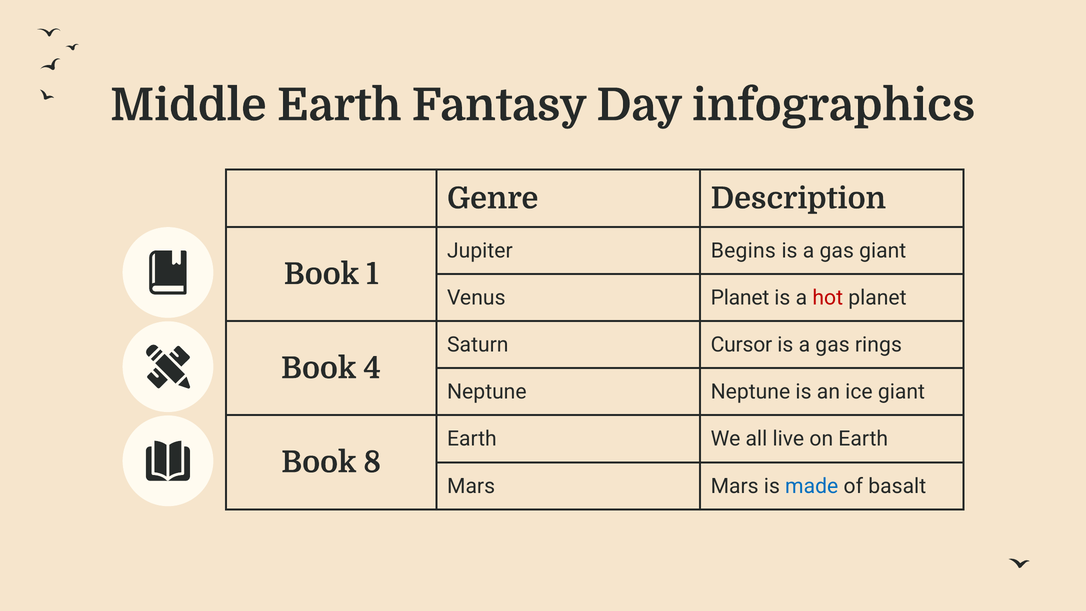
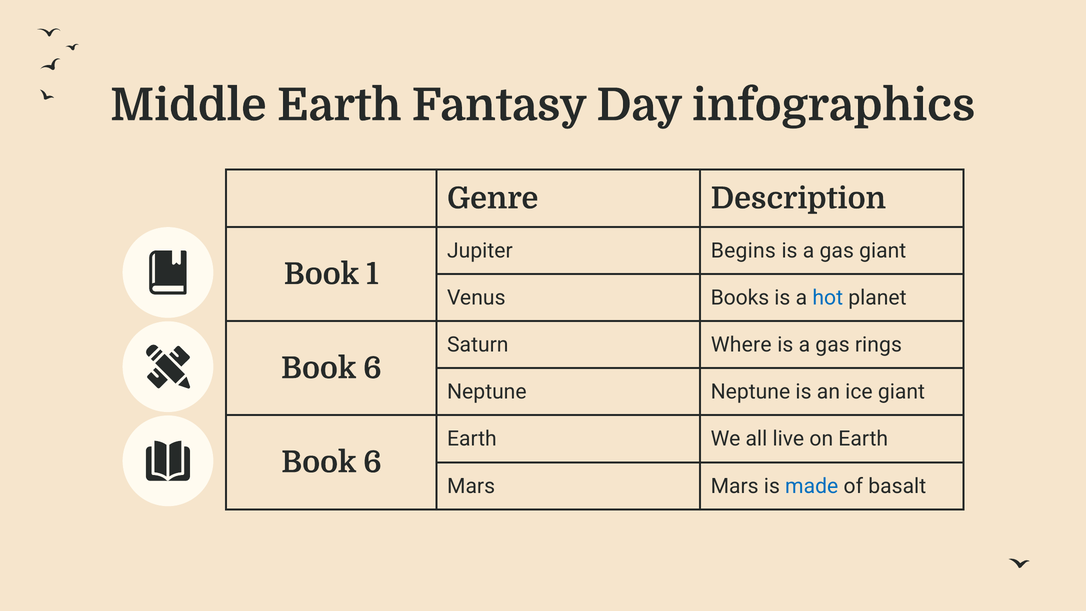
Venus Planet: Planet -> Books (740, 298)
hot colour: red -> blue (828, 298)
Cursor: Cursor -> Where (741, 345)
4: 4 -> 6 (372, 368)
8: 8 -> 6 (372, 462)
